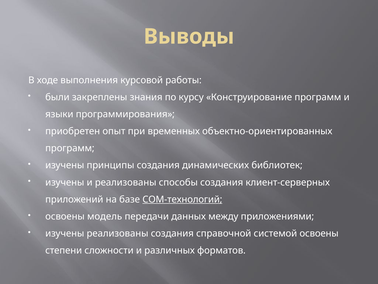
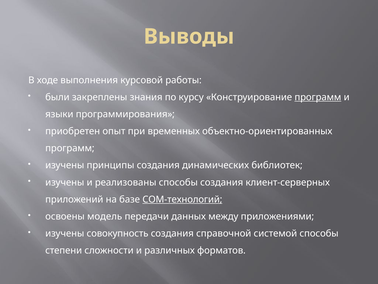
программ underline: none -> present (318, 97)
изучены реализованы: реализованы -> совокупность (118, 233)
системой освоены: освоены -> способы (319, 233)
